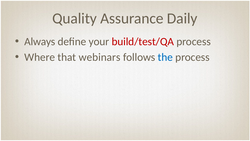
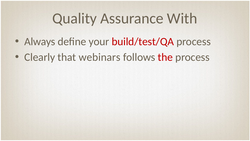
Daily: Daily -> With (182, 18)
Where: Where -> Clearly (40, 57)
the colour: blue -> red (165, 57)
